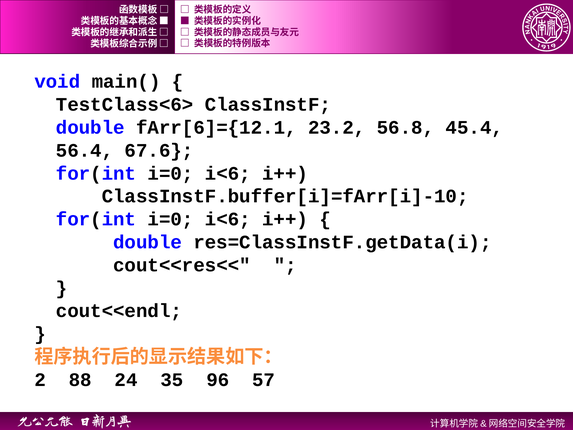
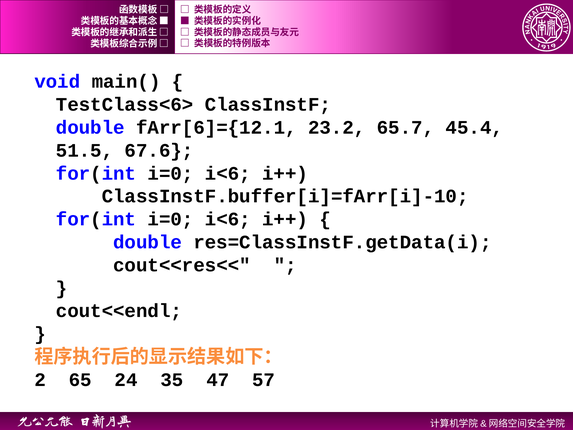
56.8: 56.8 -> 65.7 (406, 127)
56.4: 56.4 -> 51.5 (85, 150)
88: 88 -> 65 (80, 380)
96: 96 -> 47 (218, 380)
